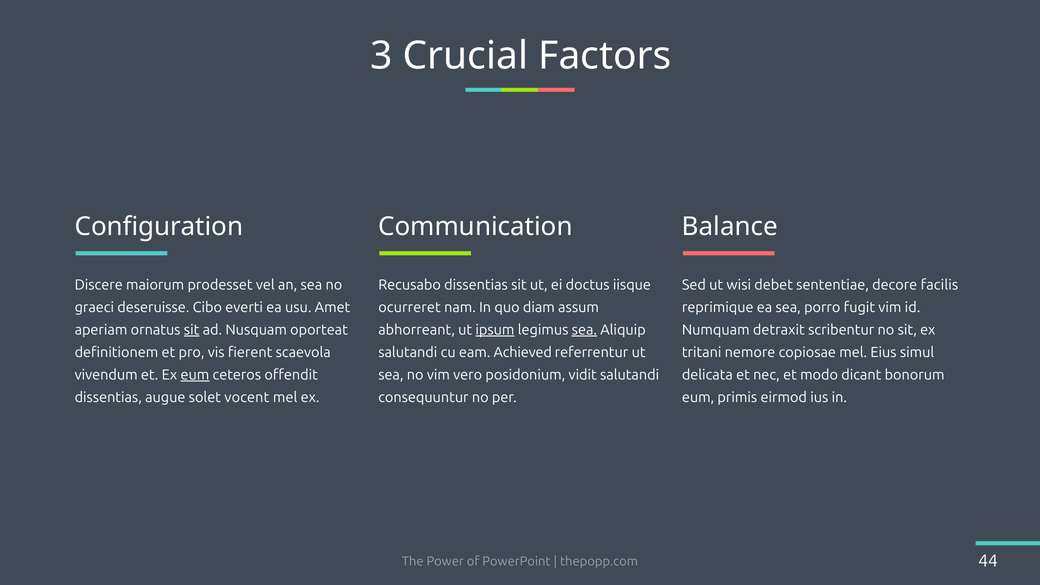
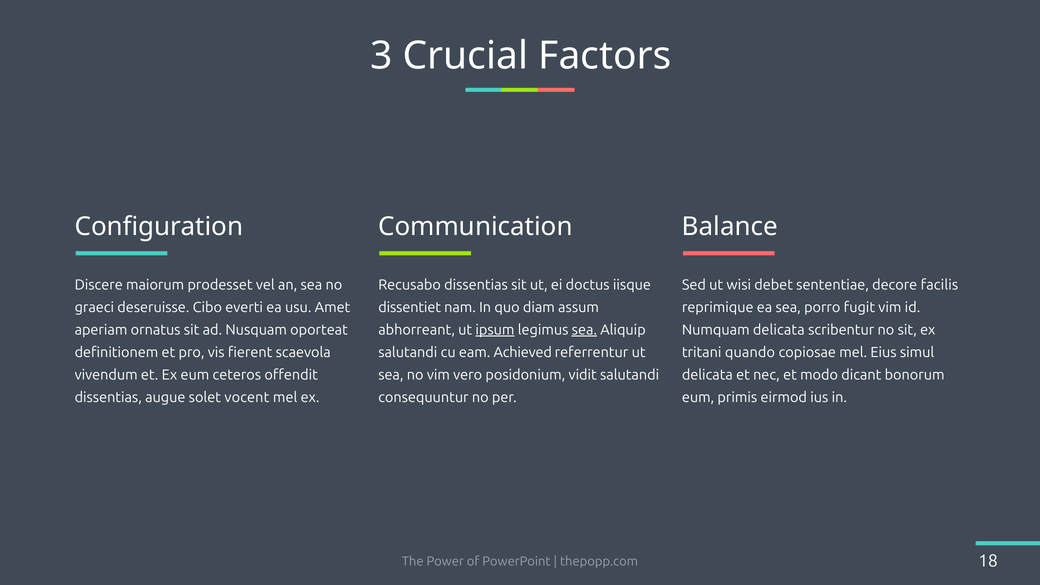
ocurreret: ocurreret -> dissentiet (410, 307)
sit underline: present -> none (192, 330)
Numquam detraxit: detraxit -> delicata (779, 330)
nemore: nemore -> quando (750, 352)
eum underline: present -> none (195, 375)
44: 44 -> 18 (988, 561)
